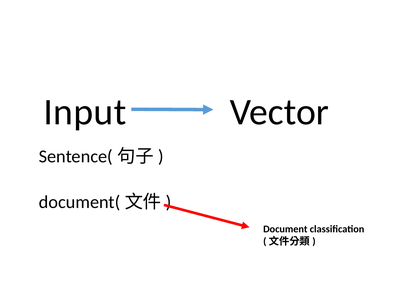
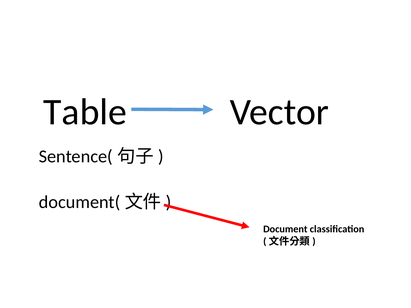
Input: Input -> Table (85, 112)
